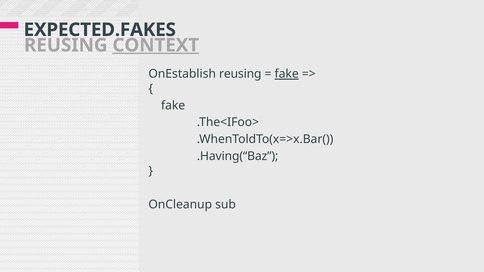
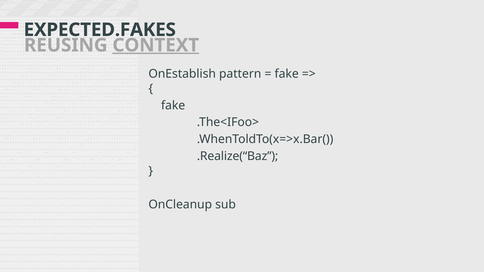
OnEstablish reusing: reusing -> pattern (240, 74)
fake underline: present -> none (287, 74)
.Having(“Baz: .Having(“Baz -> .Realize(“Baz (238, 156)
